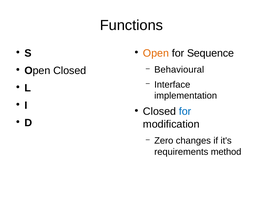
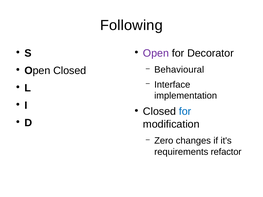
Functions: Functions -> Following (131, 25)
Open colour: orange -> purple (156, 53)
Sequence: Sequence -> Decorator (210, 53)
method: method -> refactor (226, 152)
